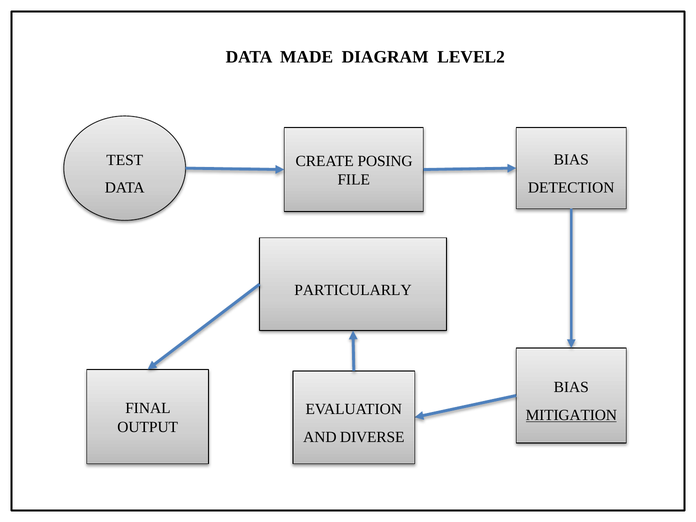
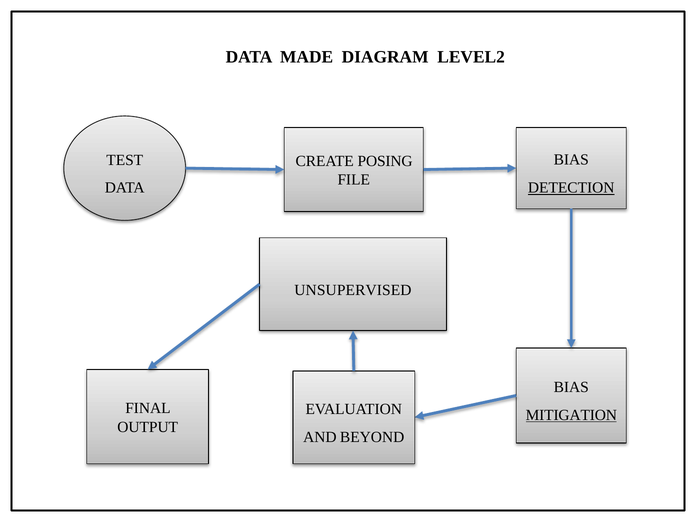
DETECTION underline: none -> present (571, 188)
PARTICULARLY: PARTICULARLY -> UNSUPERVISED (353, 290)
DIVERSE: DIVERSE -> BEYOND (372, 437)
